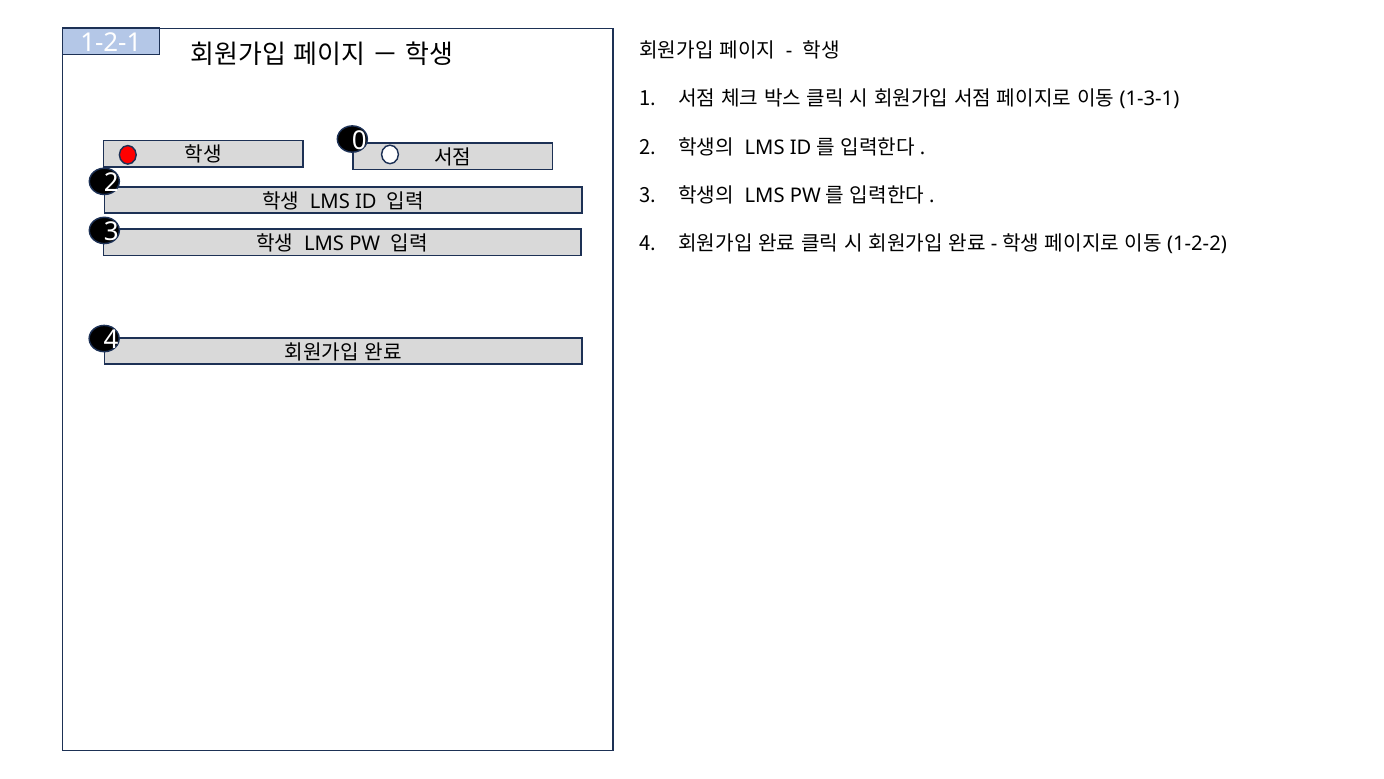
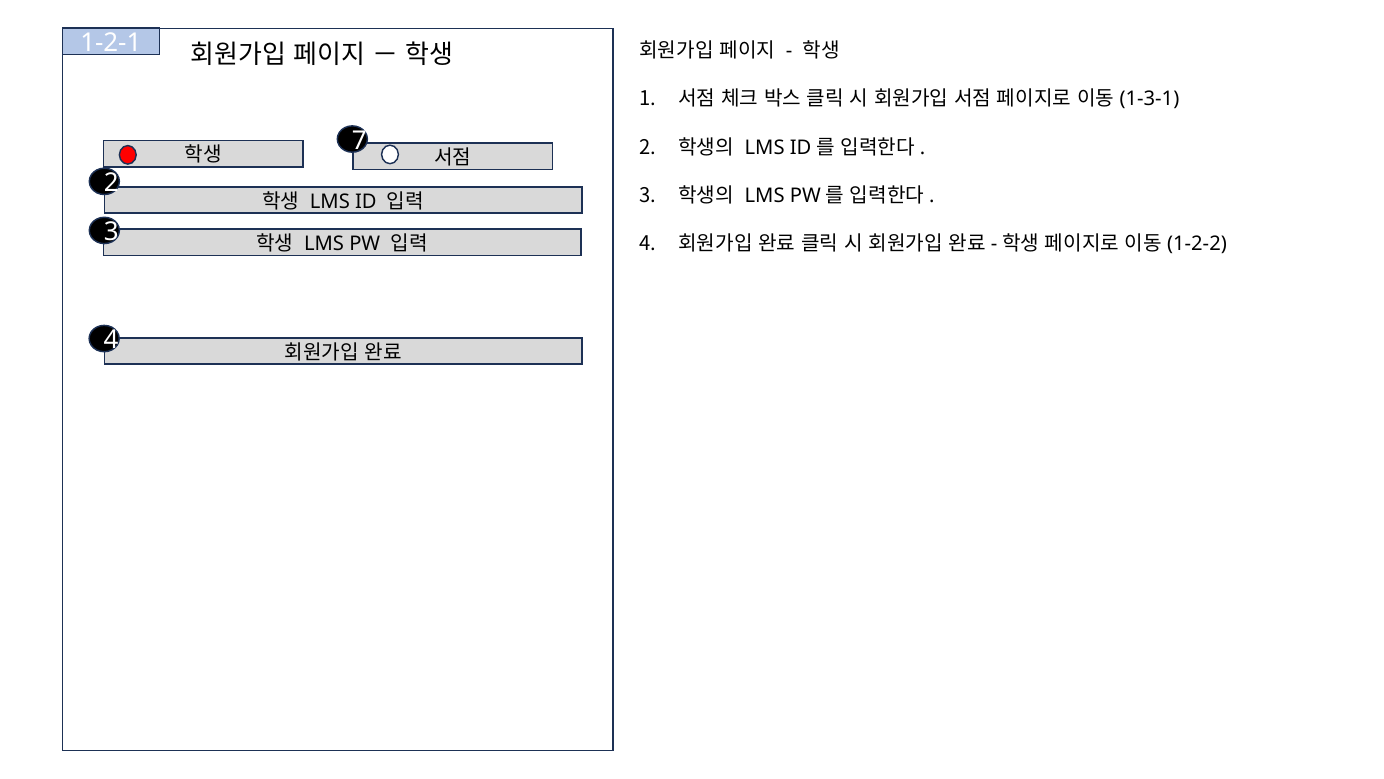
0: 0 -> 7 (359, 141)
